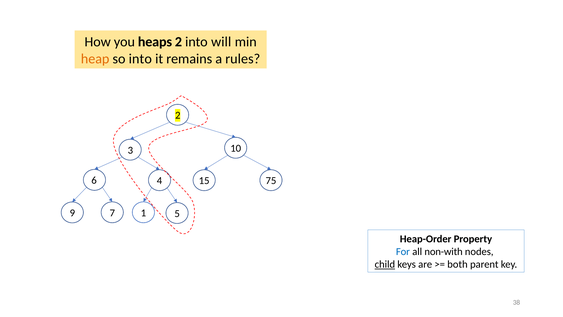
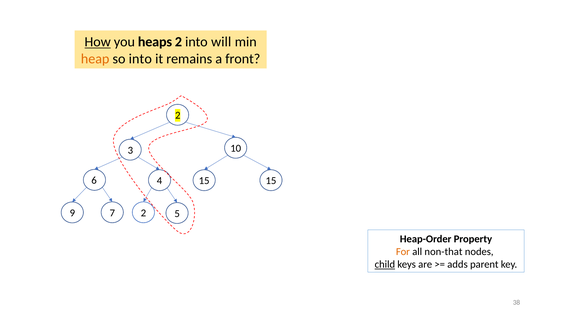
How underline: none -> present (98, 42)
rules: rules -> front (243, 59)
6 75: 75 -> 15 (271, 181)
7 1: 1 -> 2 (143, 213)
For colour: blue -> orange (403, 251)
non-with: non-with -> non-that (443, 251)
both: both -> adds (458, 264)
